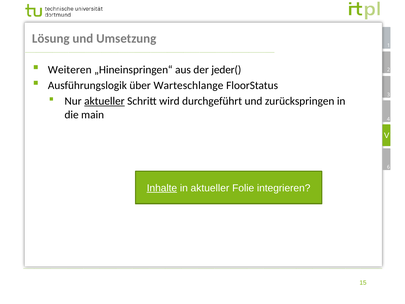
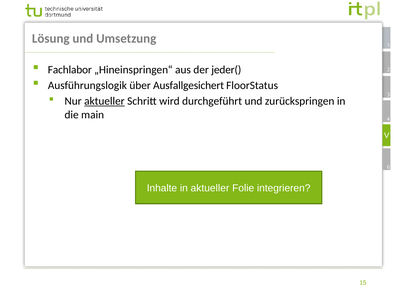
Weiteren: Weiteren -> Fachlabor (70, 70)
Warteschlange: Warteschlange -> Ausfallgesichert (189, 85)
Inhalte underline: present -> none (162, 188)
